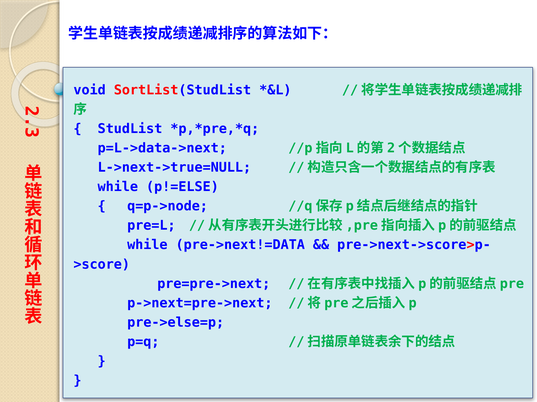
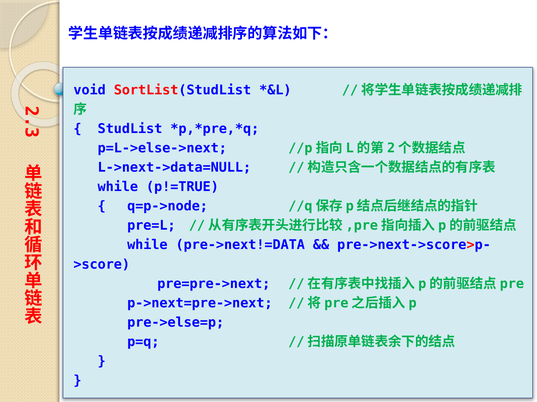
p=L->data->next: p=L->data->next -> p=L->else->next (162, 148)
L->next->true=NULL: L->next->true=NULL -> L->next->data=NULL (174, 168)
p!=ELSE: p!=ELSE -> p!=TRUE (182, 187)
